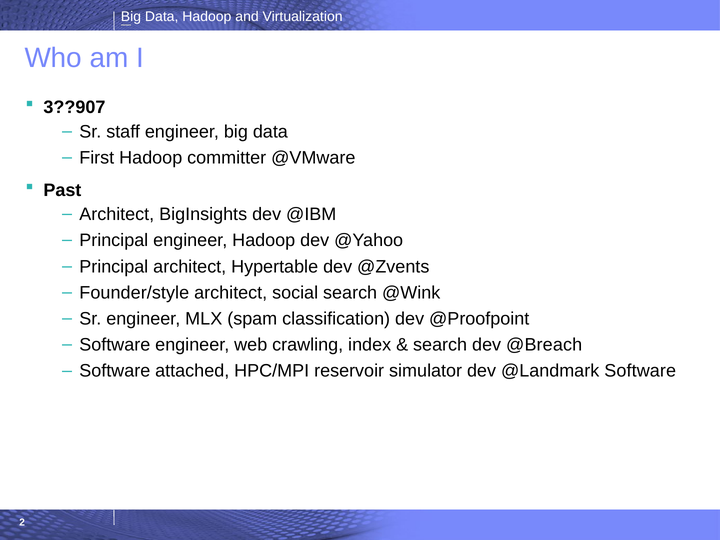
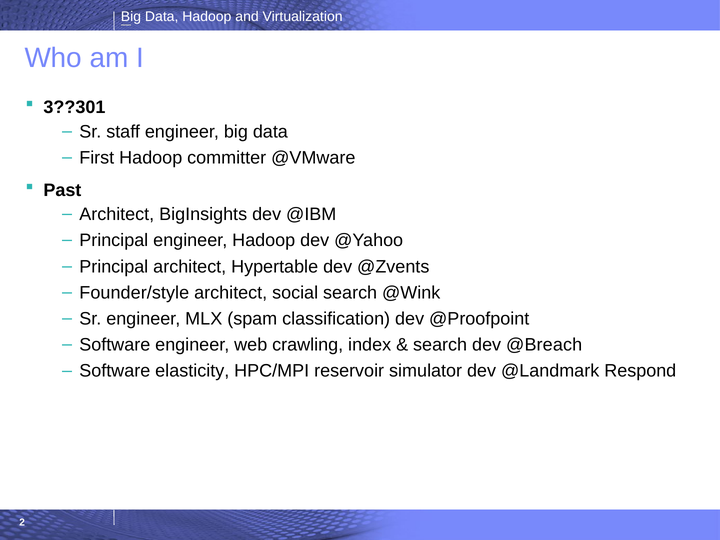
3??907: 3??907 -> 3??301 (74, 107)
attached: attached -> elasticity (192, 371)
@Landmark Software: Software -> Respond (640, 371)
